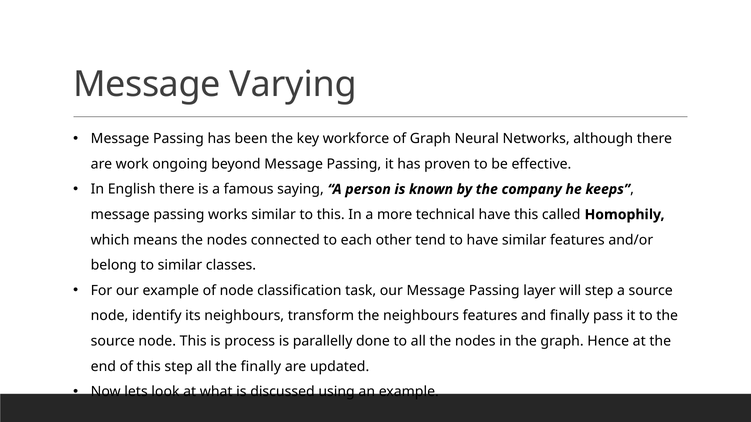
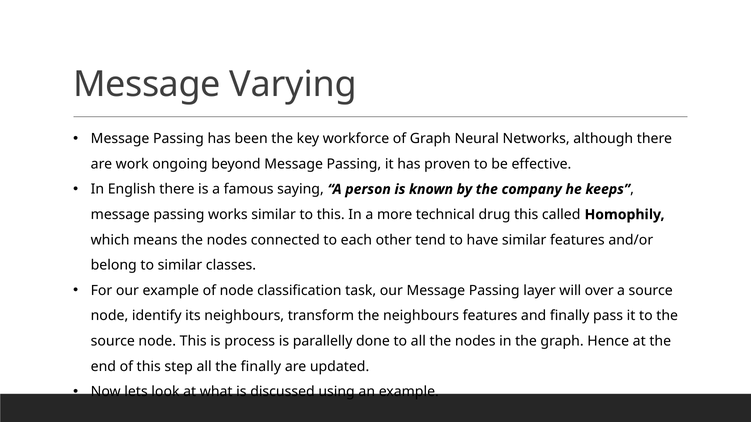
technical have: have -> drug (495, 215)
will step: step -> over (599, 291)
